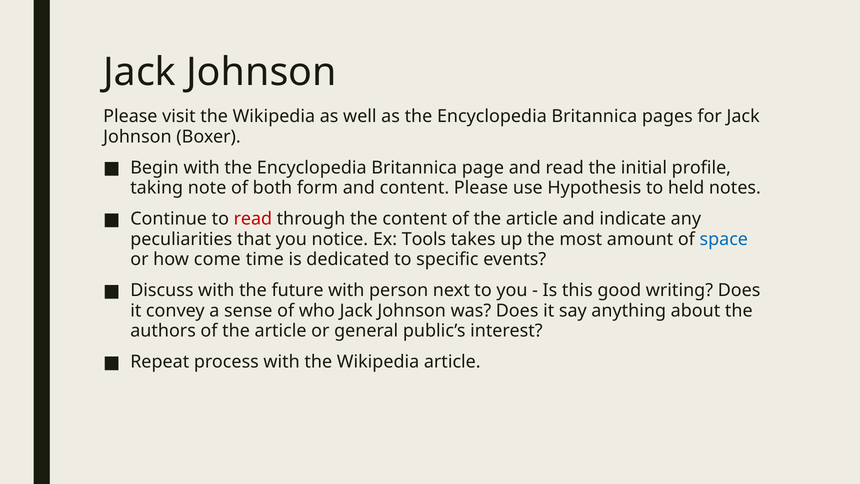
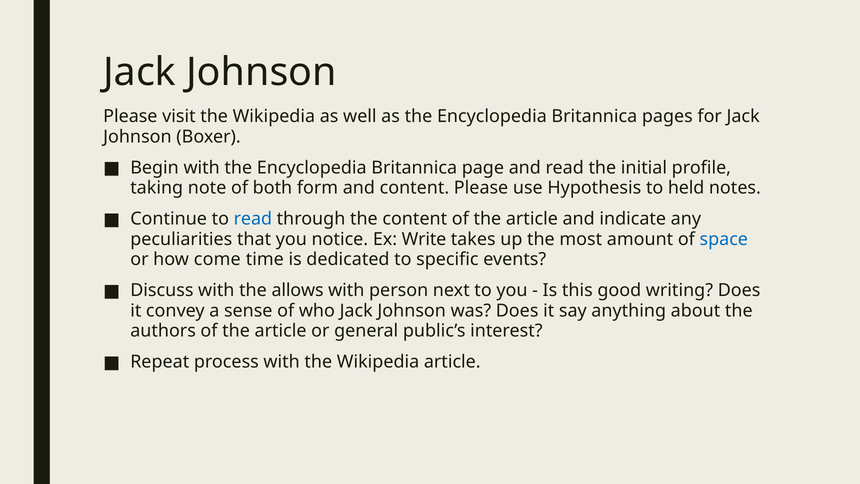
read colour: red -> blue (253, 219)
Tools: Tools -> Write (424, 239)
future: future -> allows (298, 290)
